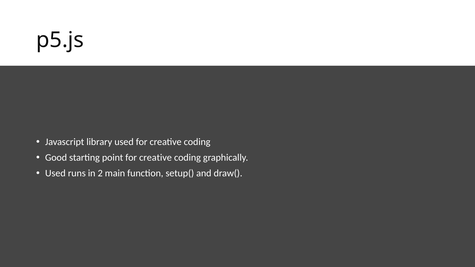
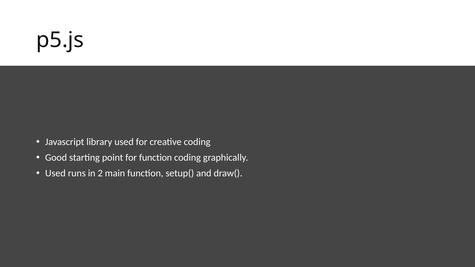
point for creative: creative -> function (156, 158)
